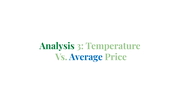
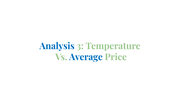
Analysis colour: green -> blue (57, 46)
